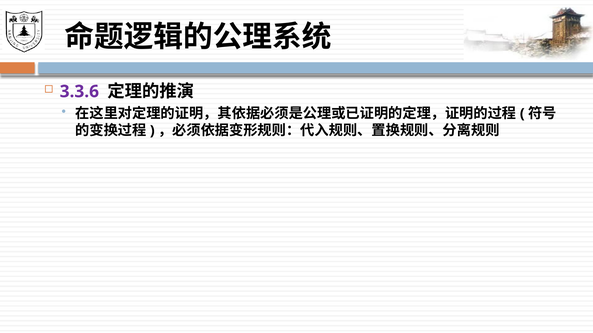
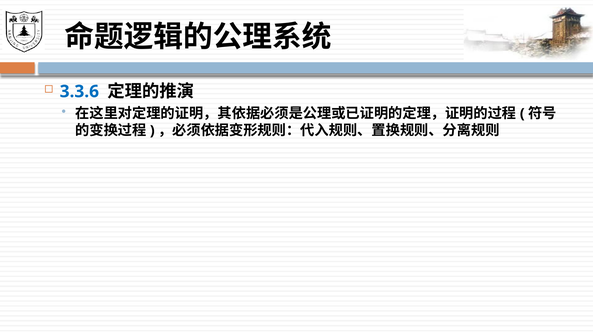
3.3.6 colour: purple -> blue (79, 92)
